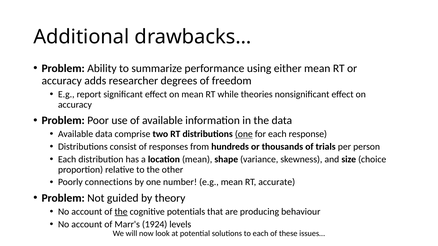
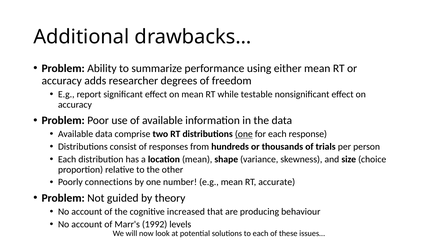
theories: theories -> testable (257, 94)
the underline: present -> none (121, 212)
potentials: potentials -> increased (186, 212)
1924: 1924 -> 1992 (155, 225)
